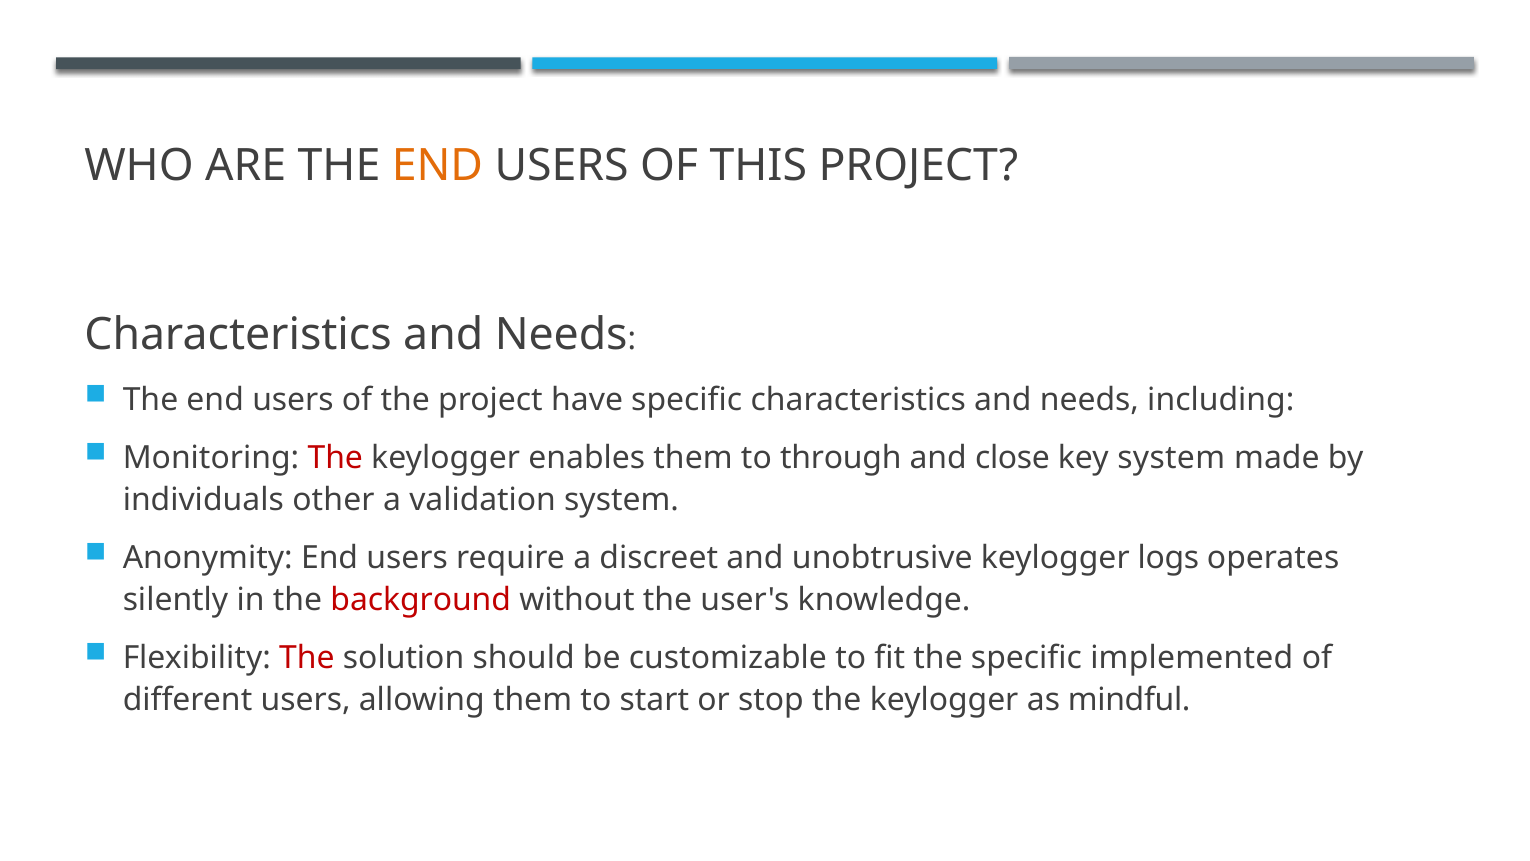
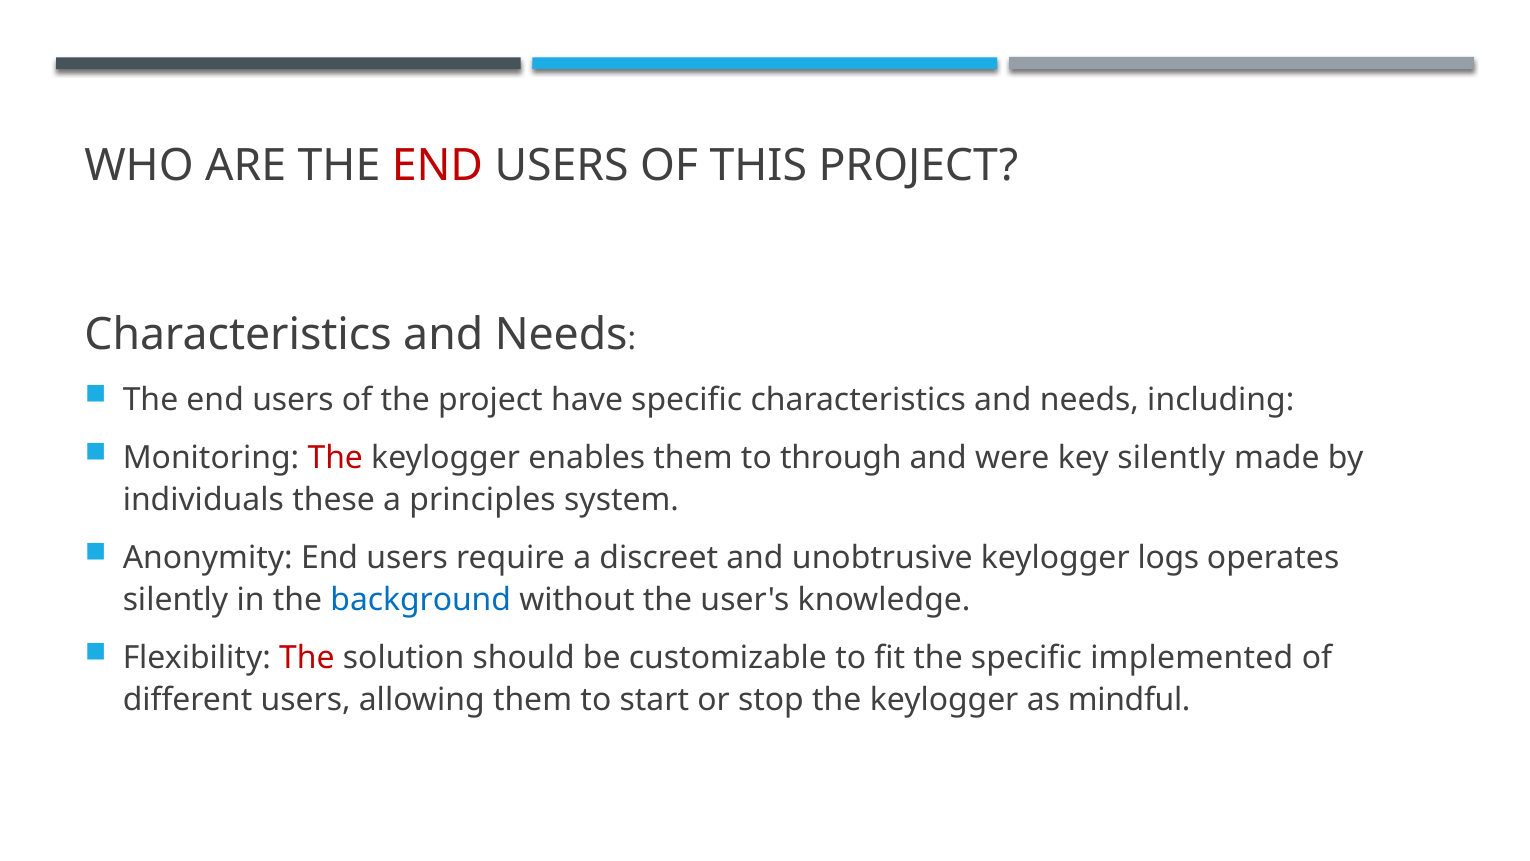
END colour: orange -> red (437, 166)
close: close -> were (1012, 457)
key system: system -> silently (1171, 457)
other: other -> these (334, 500)
validation: validation -> principles (483, 500)
background colour: red -> blue (421, 600)
